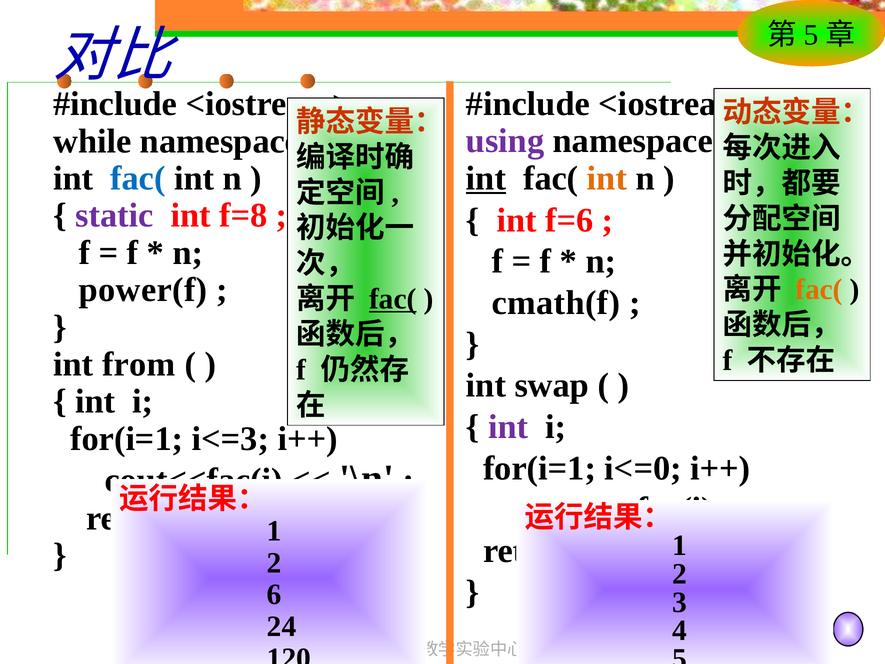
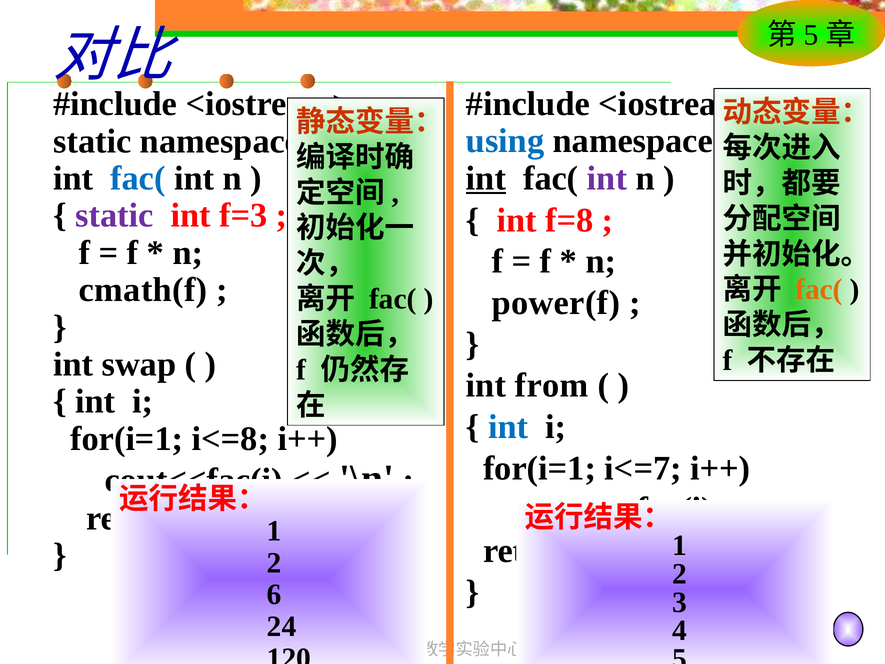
using colour: purple -> blue (505, 141)
while: while -> static (92, 141)
int colour: orange -> purple (607, 178)
f=8: f=8 -> f=3 (243, 215)
f=6: f=6 -> f=8 (569, 220)
power(f: power(f -> cmath(f (143, 290)
cmath(f: cmath(f -> power(f (556, 303)
fac( underline: present -> none (393, 299)
from: from -> swap (139, 364)
swap: swap -> from (552, 385)
int colour: purple -> blue (508, 427)
i<=3: i<=3 -> i<=8 (230, 439)
i<=0: i<=0 -> i<=7 (643, 468)
